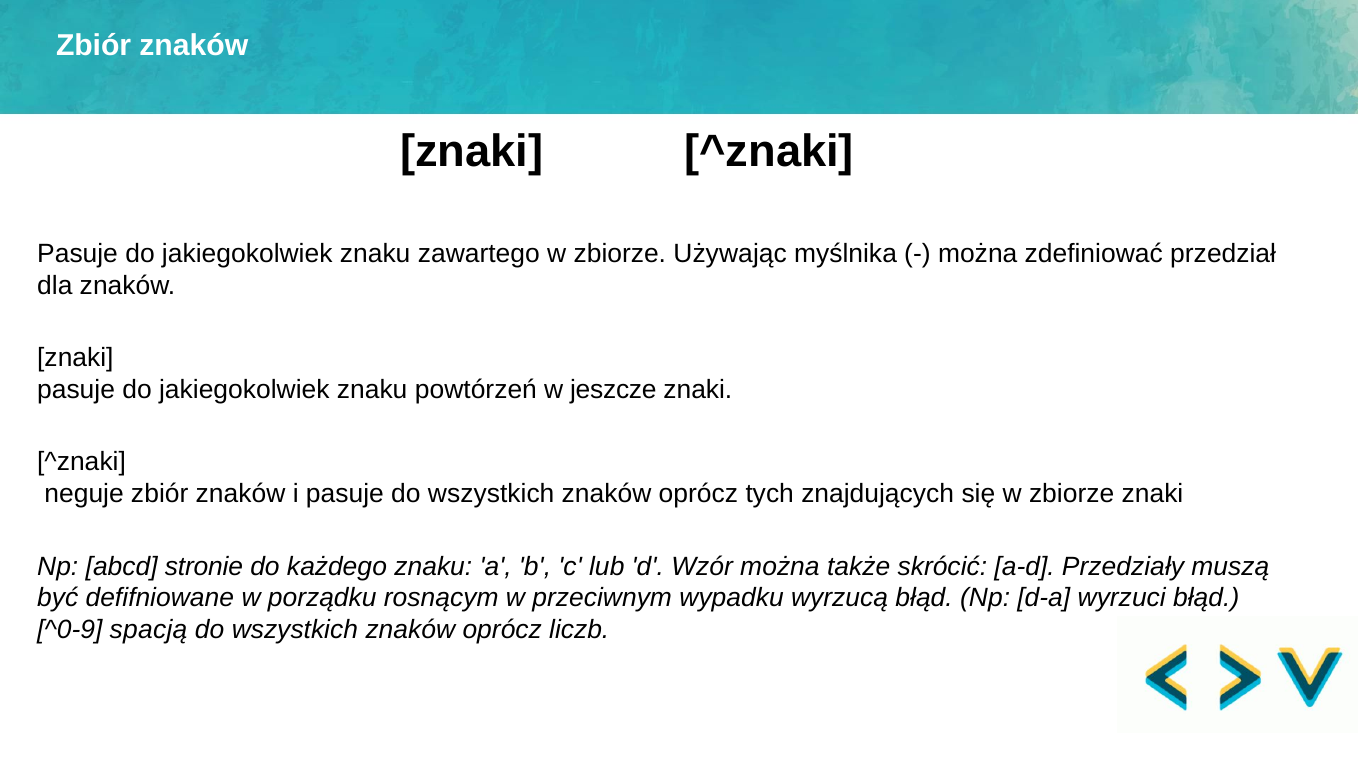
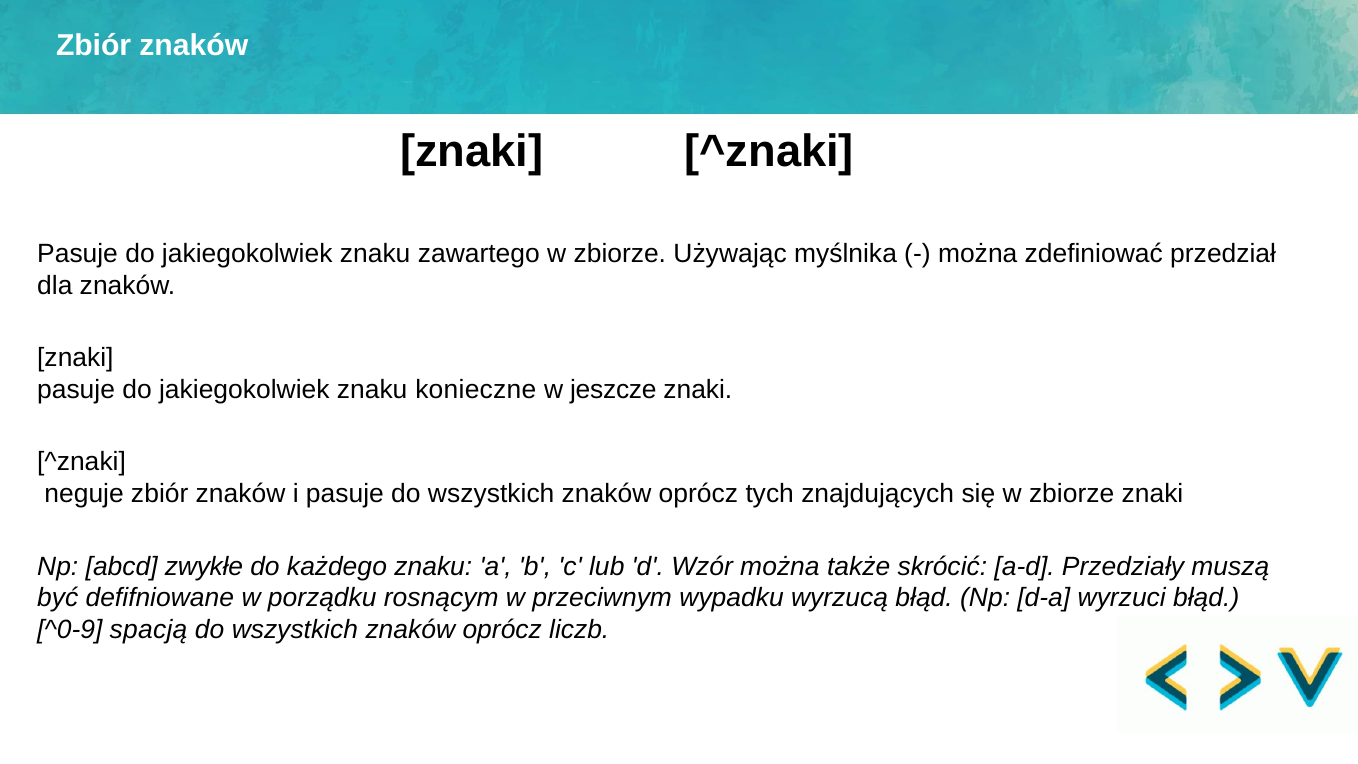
powtórzeń: powtórzeń -> konieczne (476, 390)
stronie: stronie -> zwykłe (204, 566)
